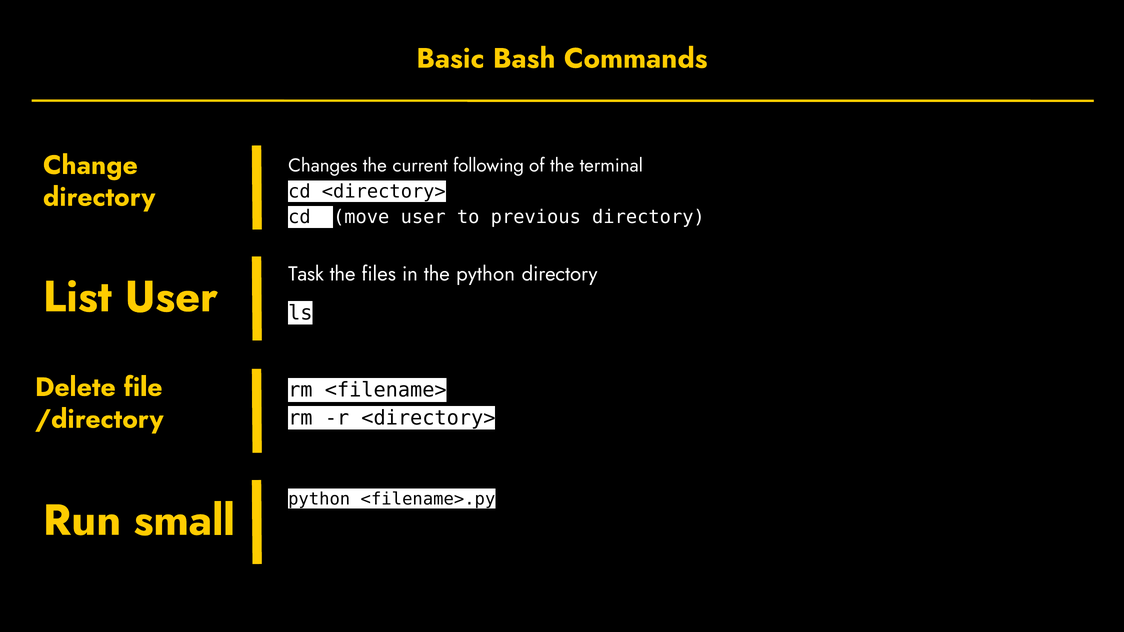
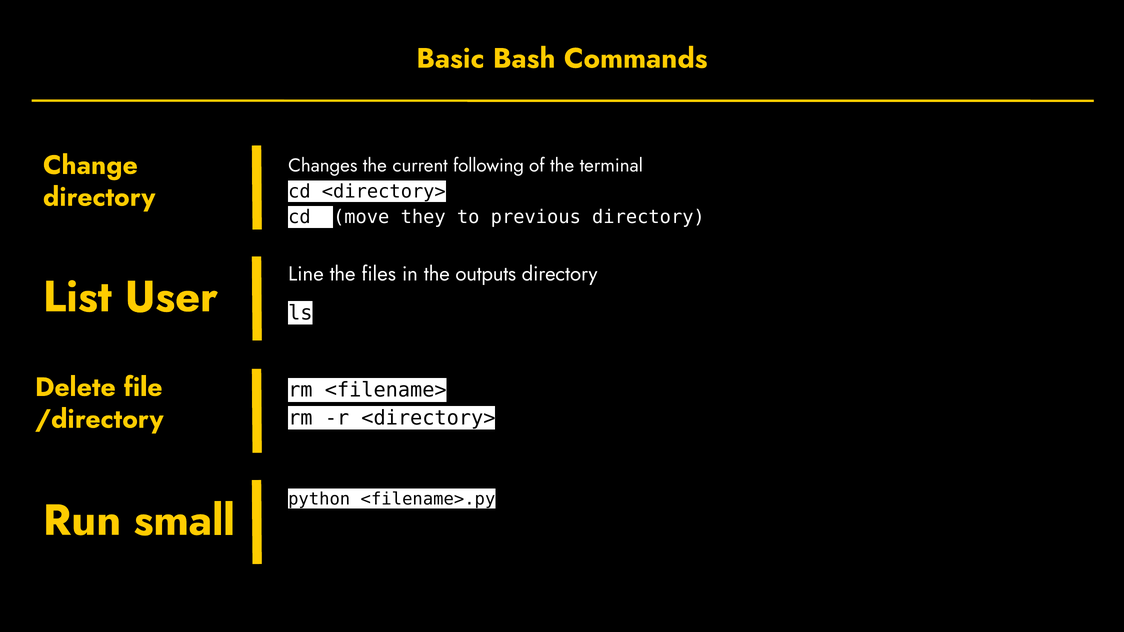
move user: user -> they (423, 217)
Task: Task -> Line (306, 274)
the python: python -> outputs (486, 274)
